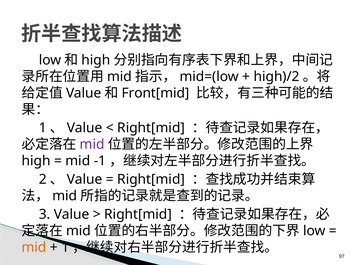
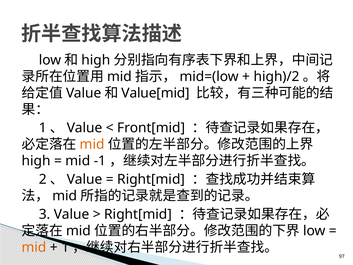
Front[mid: Front[mid -> Value[mid (156, 93)
Right[mid: Right[mid -> Front[mid (151, 128)
mid colour: purple -> orange (92, 144)
